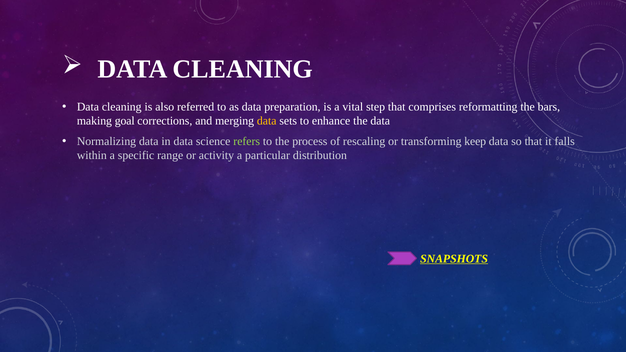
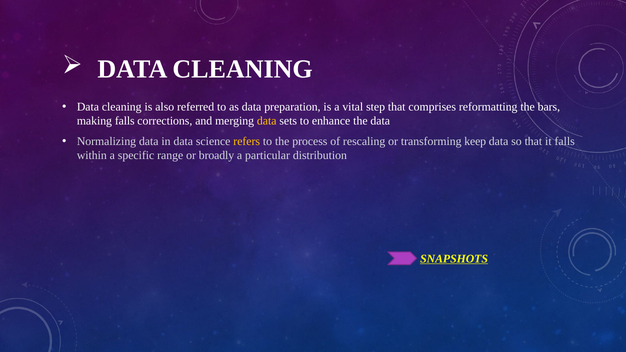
making goal: goal -> falls (125, 121)
refers colour: light green -> yellow (247, 142)
activity: activity -> broadly (216, 156)
